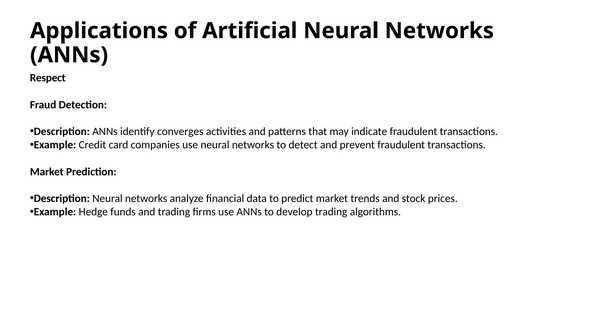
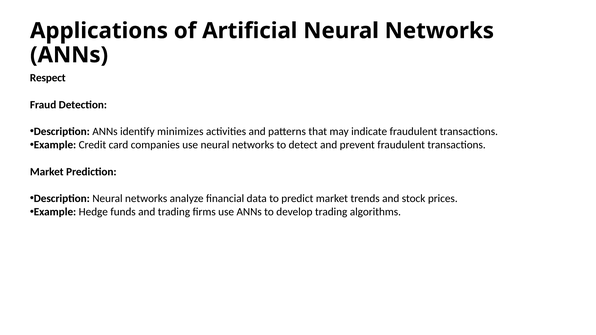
converges: converges -> minimizes (180, 132)
